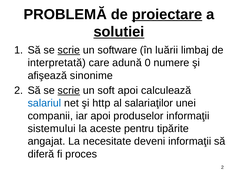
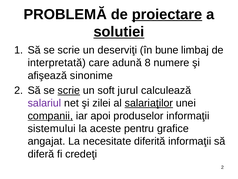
scrie underline: present -> none (69, 50)
software: software -> deserviţi (117, 50)
luării: luării -> bune (167, 50)
0: 0 -> 8 (148, 63)
soft apoi: apoi -> jurul (128, 90)
salariul colour: blue -> purple (44, 103)
http: http -> zilei (101, 103)
salariaţilor underline: none -> present (149, 103)
companii underline: none -> present (50, 116)
tipărite: tipărite -> grafice (173, 128)
deveni: deveni -> diferită (150, 141)
proces: proces -> credeţi (81, 154)
